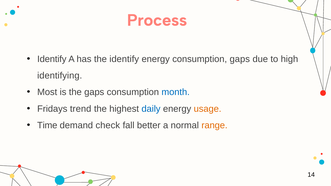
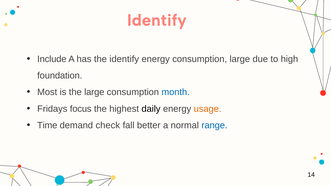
Process: Process -> Identify (157, 20)
Identify: Identify -> Include (52, 59)
consumption gaps: gaps -> large (240, 59)
identifying: identifying -> foundation (60, 76)
the gaps: gaps -> large (94, 92)
trend: trend -> focus (81, 109)
daily colour: blue -> black (151, 109)
range colour: orange -> blue (214, 125)
